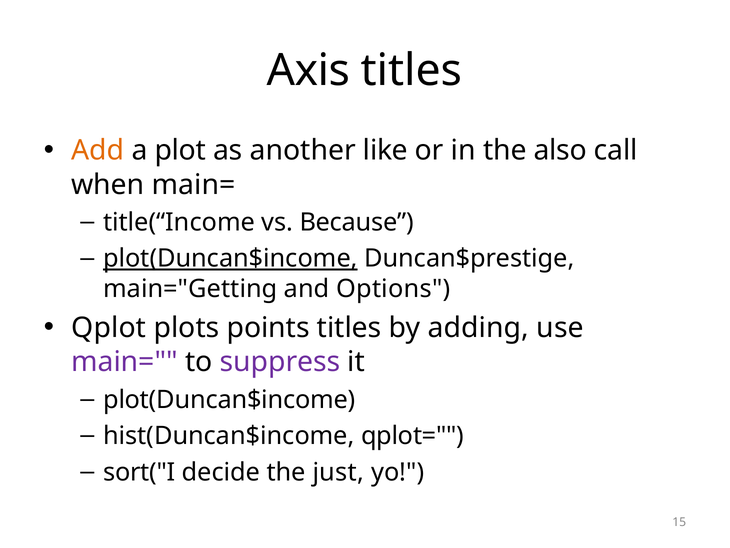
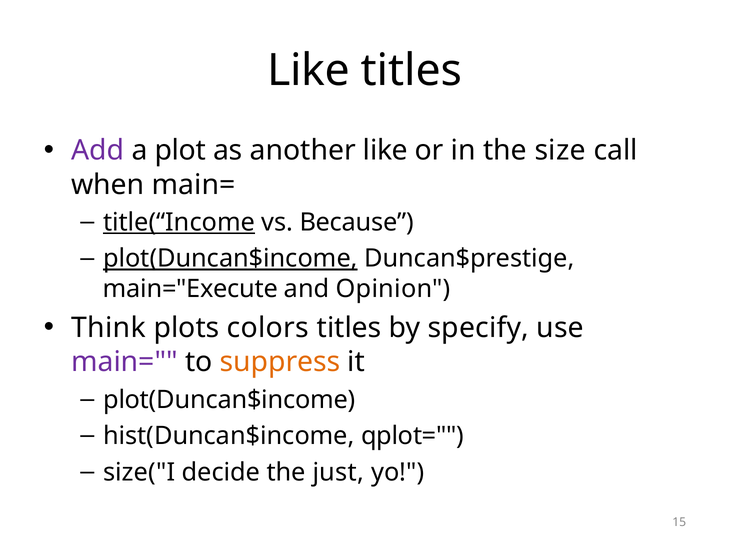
Axis: Axis -> Like (308, 71)
Add colour: orange -> purple (98, 150)
also: also -> size (560, 150)
title(“Income underline: none -> present (179, 222)
main="Getting: main="Getting -> main="Execute (190, 289)
Options: Options -> Opinion (393, 289)
Qplot: Qplot -> Think (109, 328)
points: points -> colors (268, 328)
adding: adding -> specify (478, 328)
suppress colour: purple -> orange (280, 362)
sort("I: sort("I -> size("I (139, 472)
